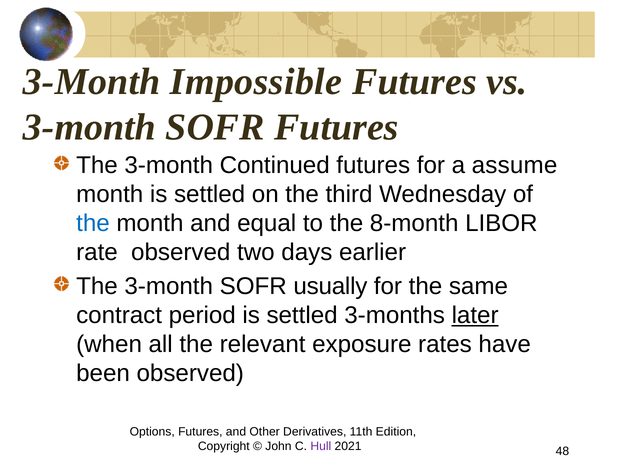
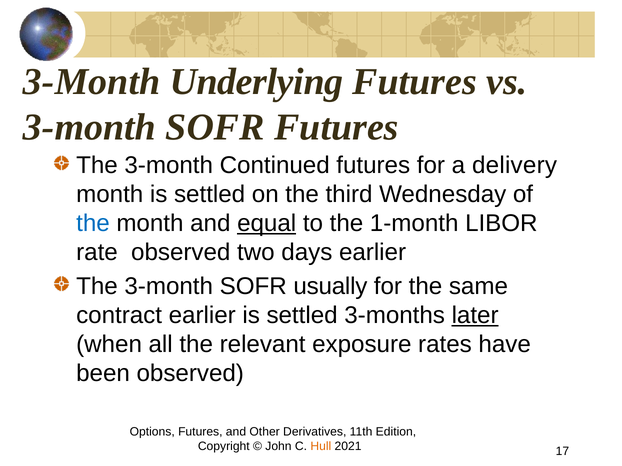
Impossible: Impossible -> Underlying (256, 82)
assume: assume -> delivery (515, 165)
equal underline: none -> present (267, 224)
8-month: 8-month -> 1-month (414, 224)
contract period: period -> earlier (202, 315)
Hull colour: purple -> orange (321, 447)
48: 48 -> 17 (562, 452)
